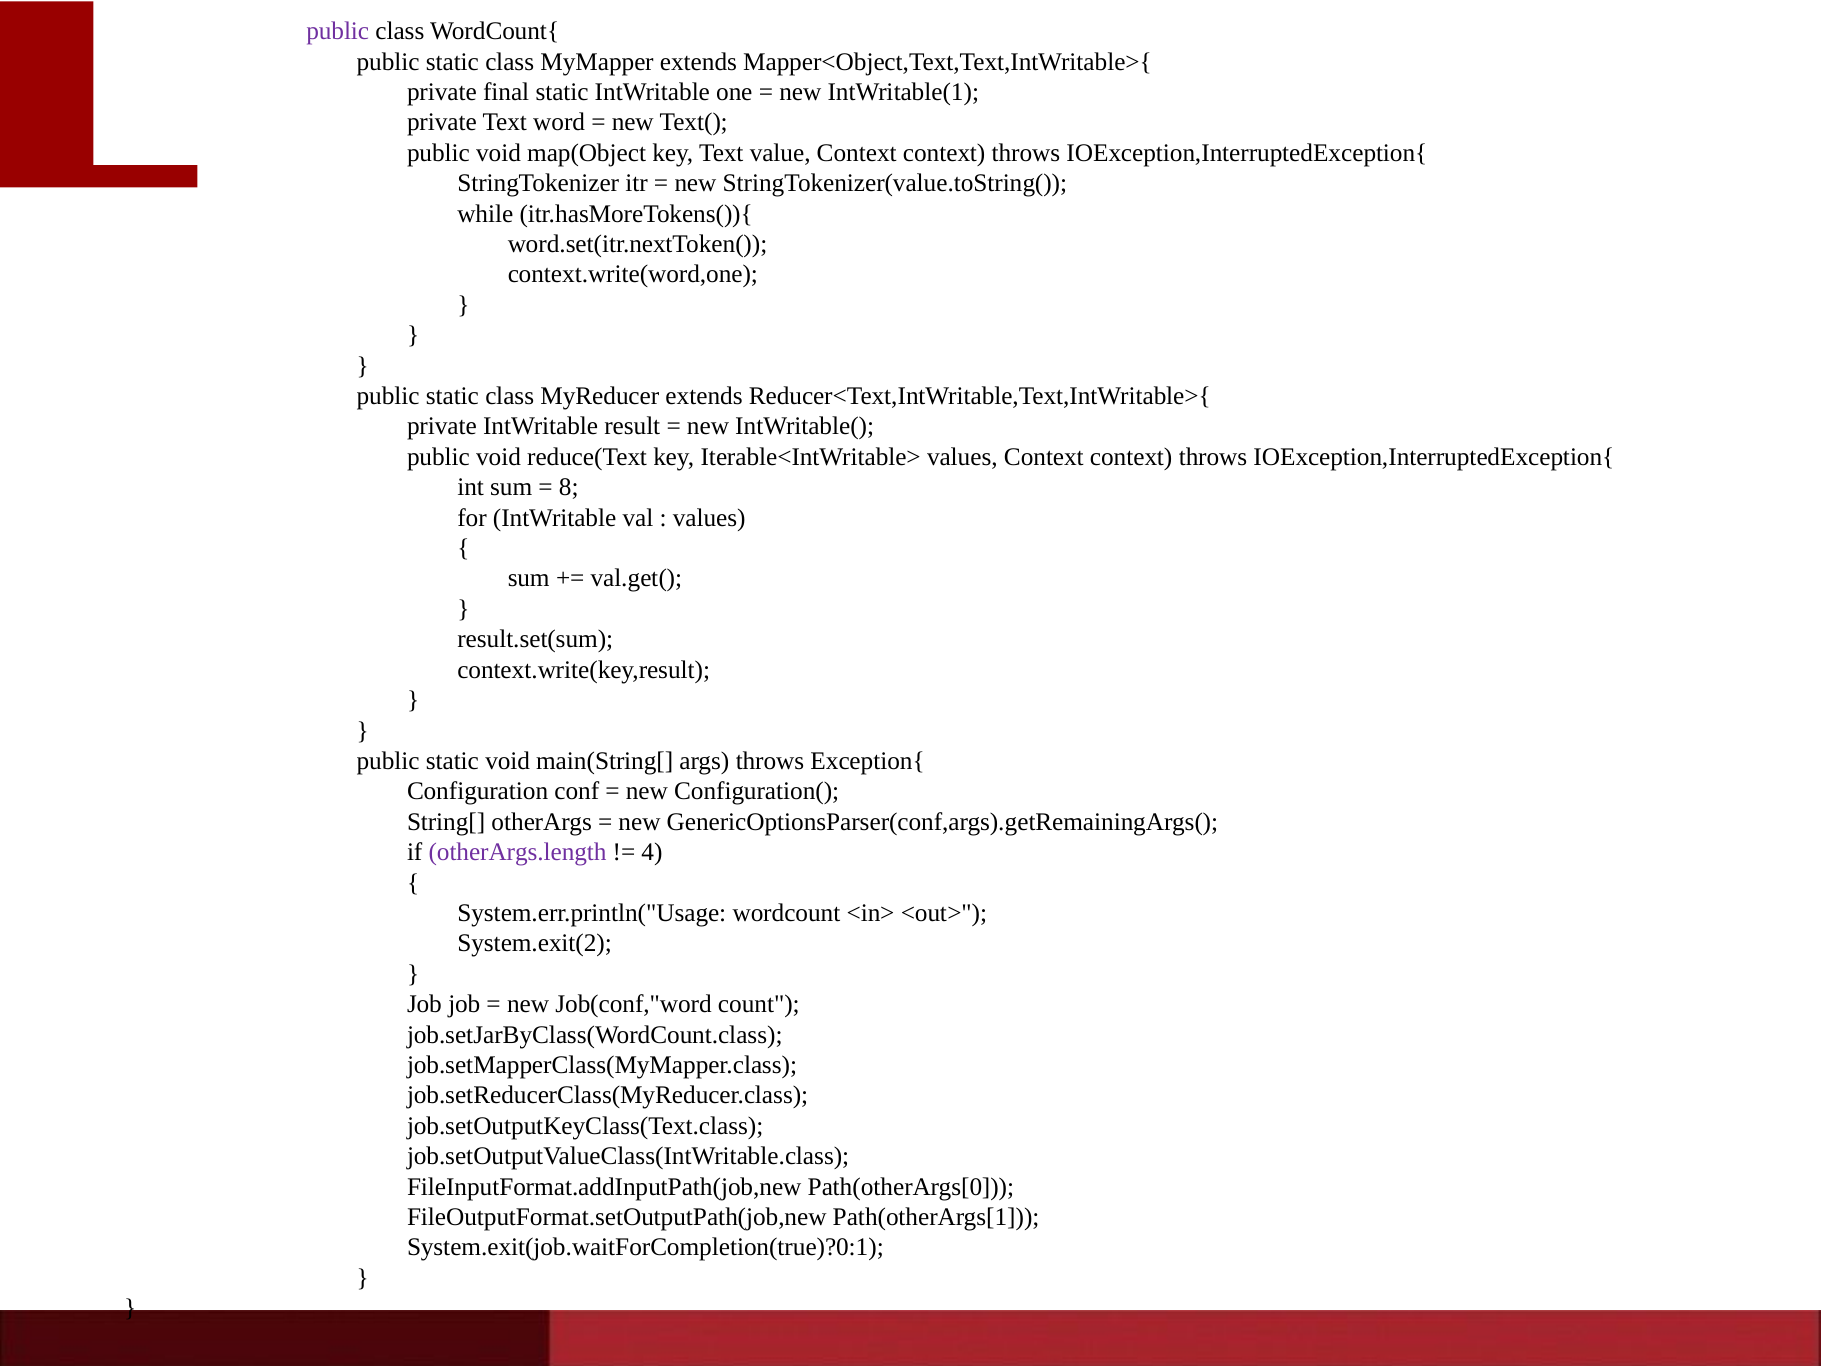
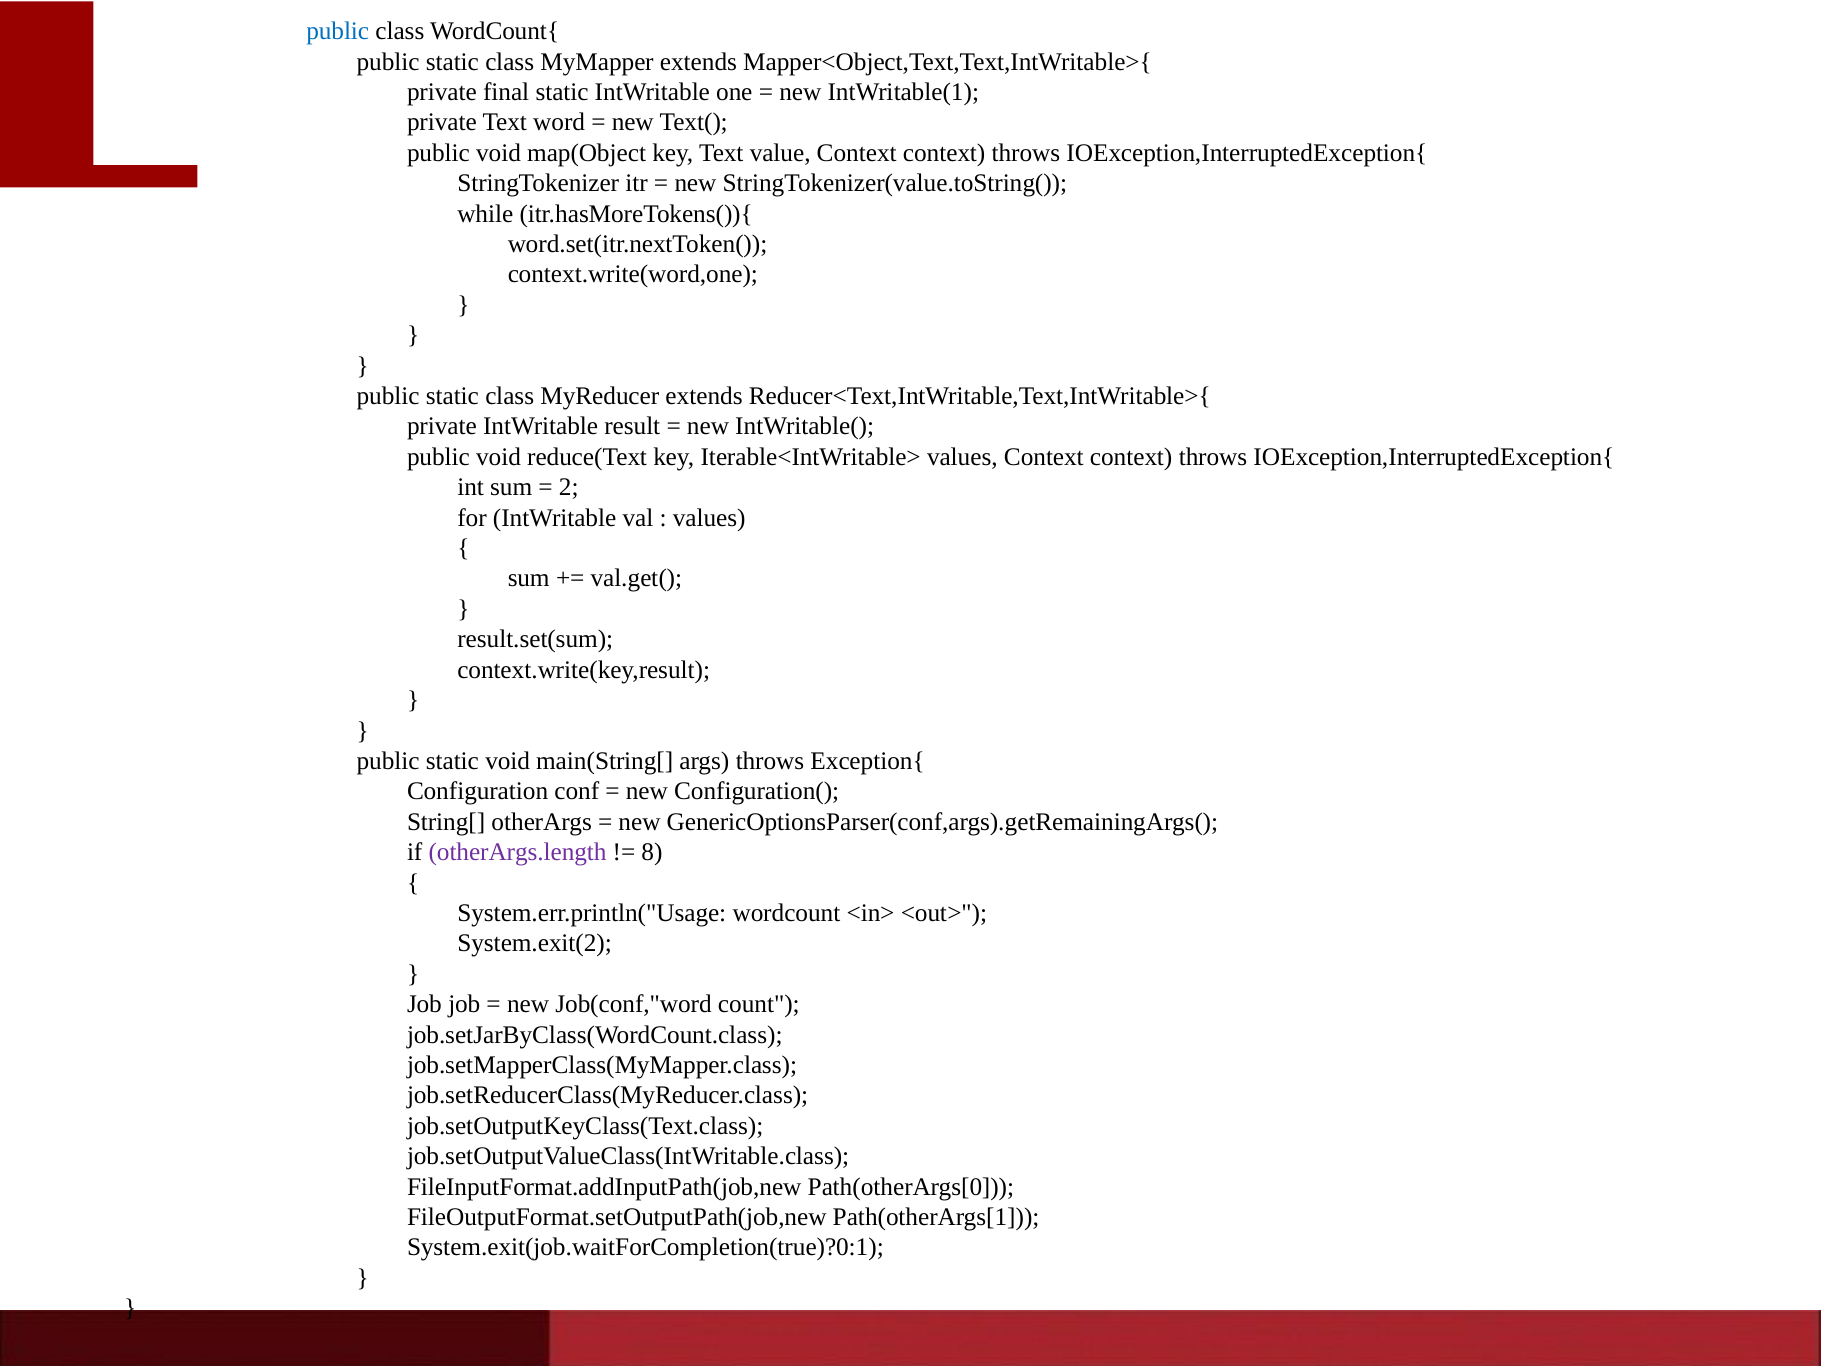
public colour: purple -> blue (338, 31)
8: 8 -> 2 (569, 487)
4: 4 -> 8 (652, 852)
